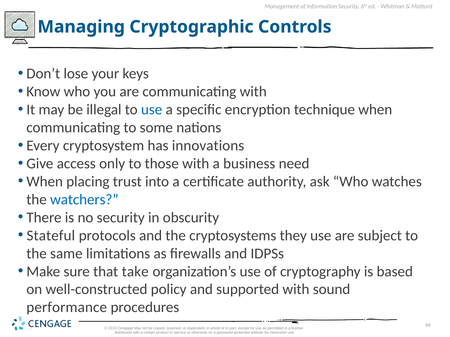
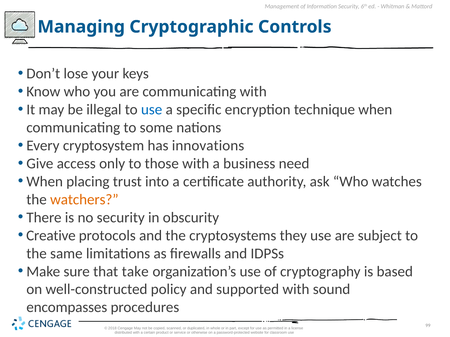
watchers colour: blue -> orange (84, 200)
Stateful: Stateful -> Creative (51, 236)
performance: performance -> encompasses (67, 308)
